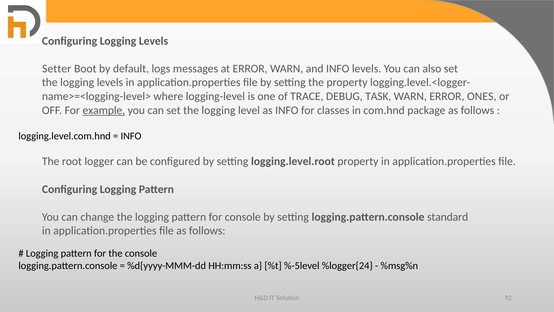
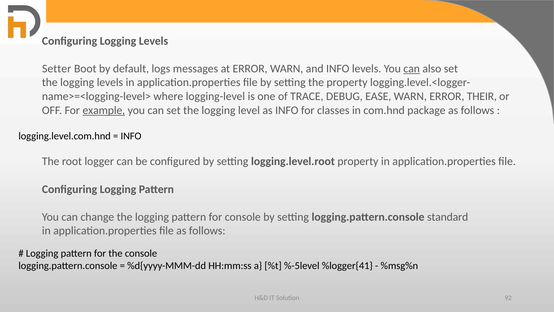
can underline: none -> present (412, 69)
TASK: TASK -> EASE (378, 96)
ONES: ONES -> THEIR (482, 96)
%logger{24: %logger{24 -> %logger{41 (347, 266)
